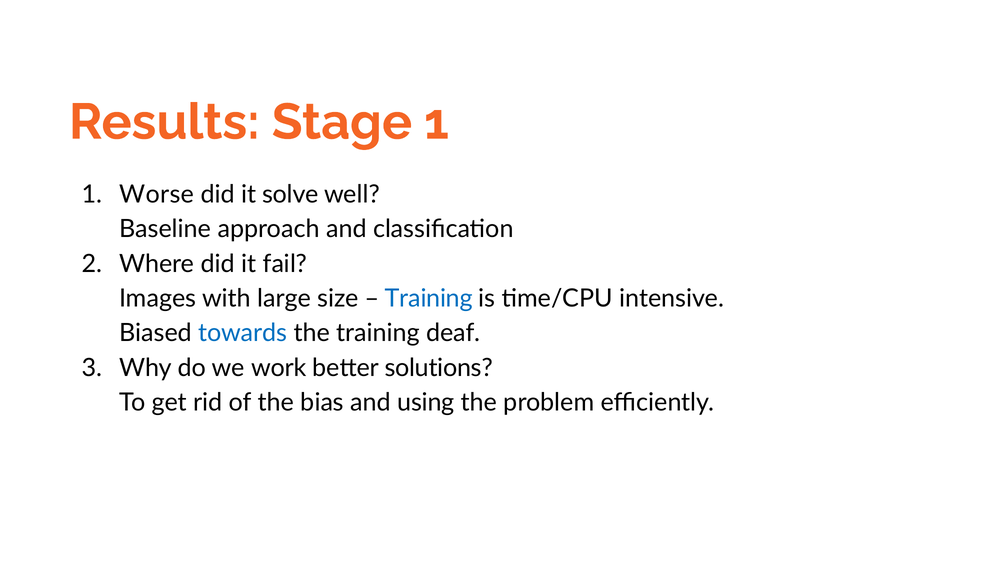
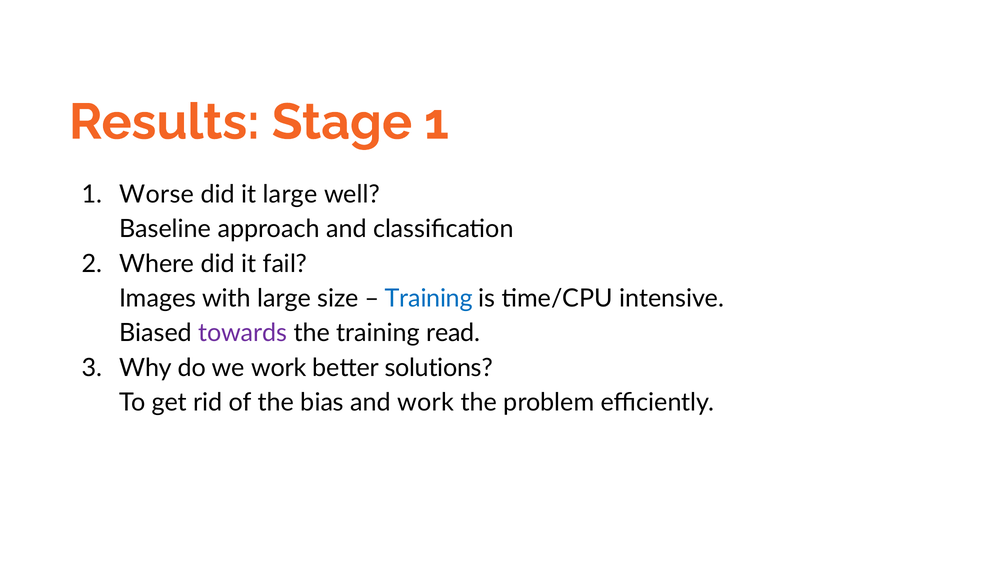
it solve: solve -> large (290, 194)
towards colour: blue -> purple (243, 333)
deaf: deaf -> read (453, 333)
and using: using -> work (426, 402)
